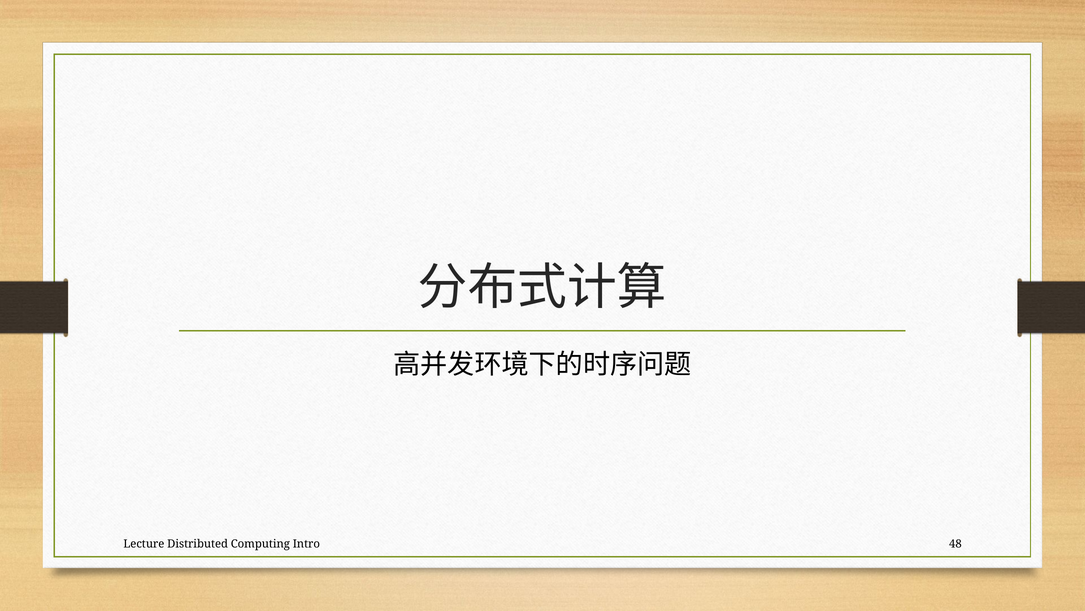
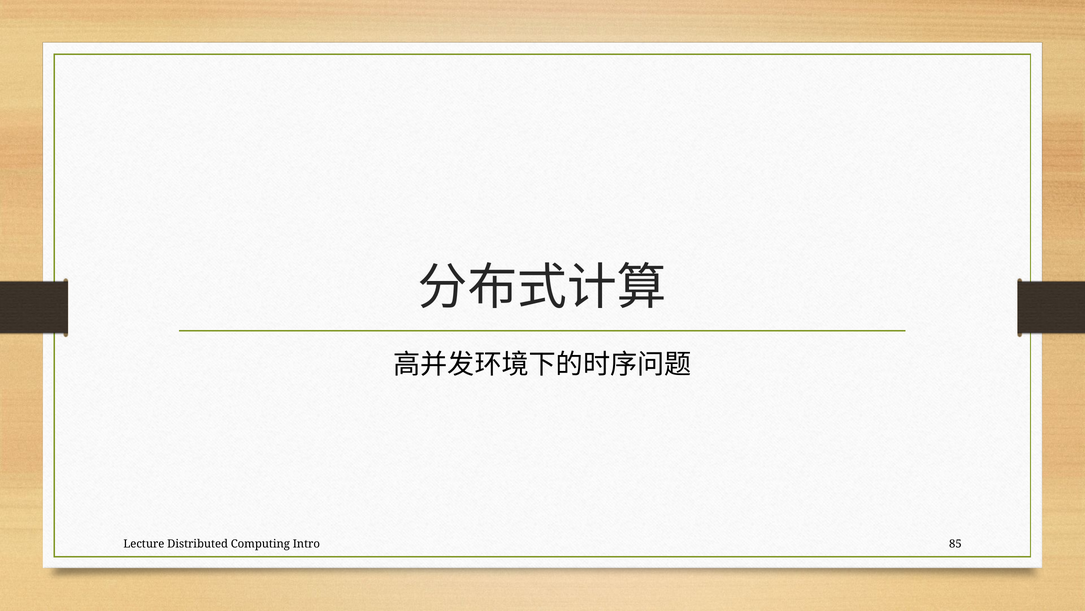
48: 48 -> 85 (955, 544)
